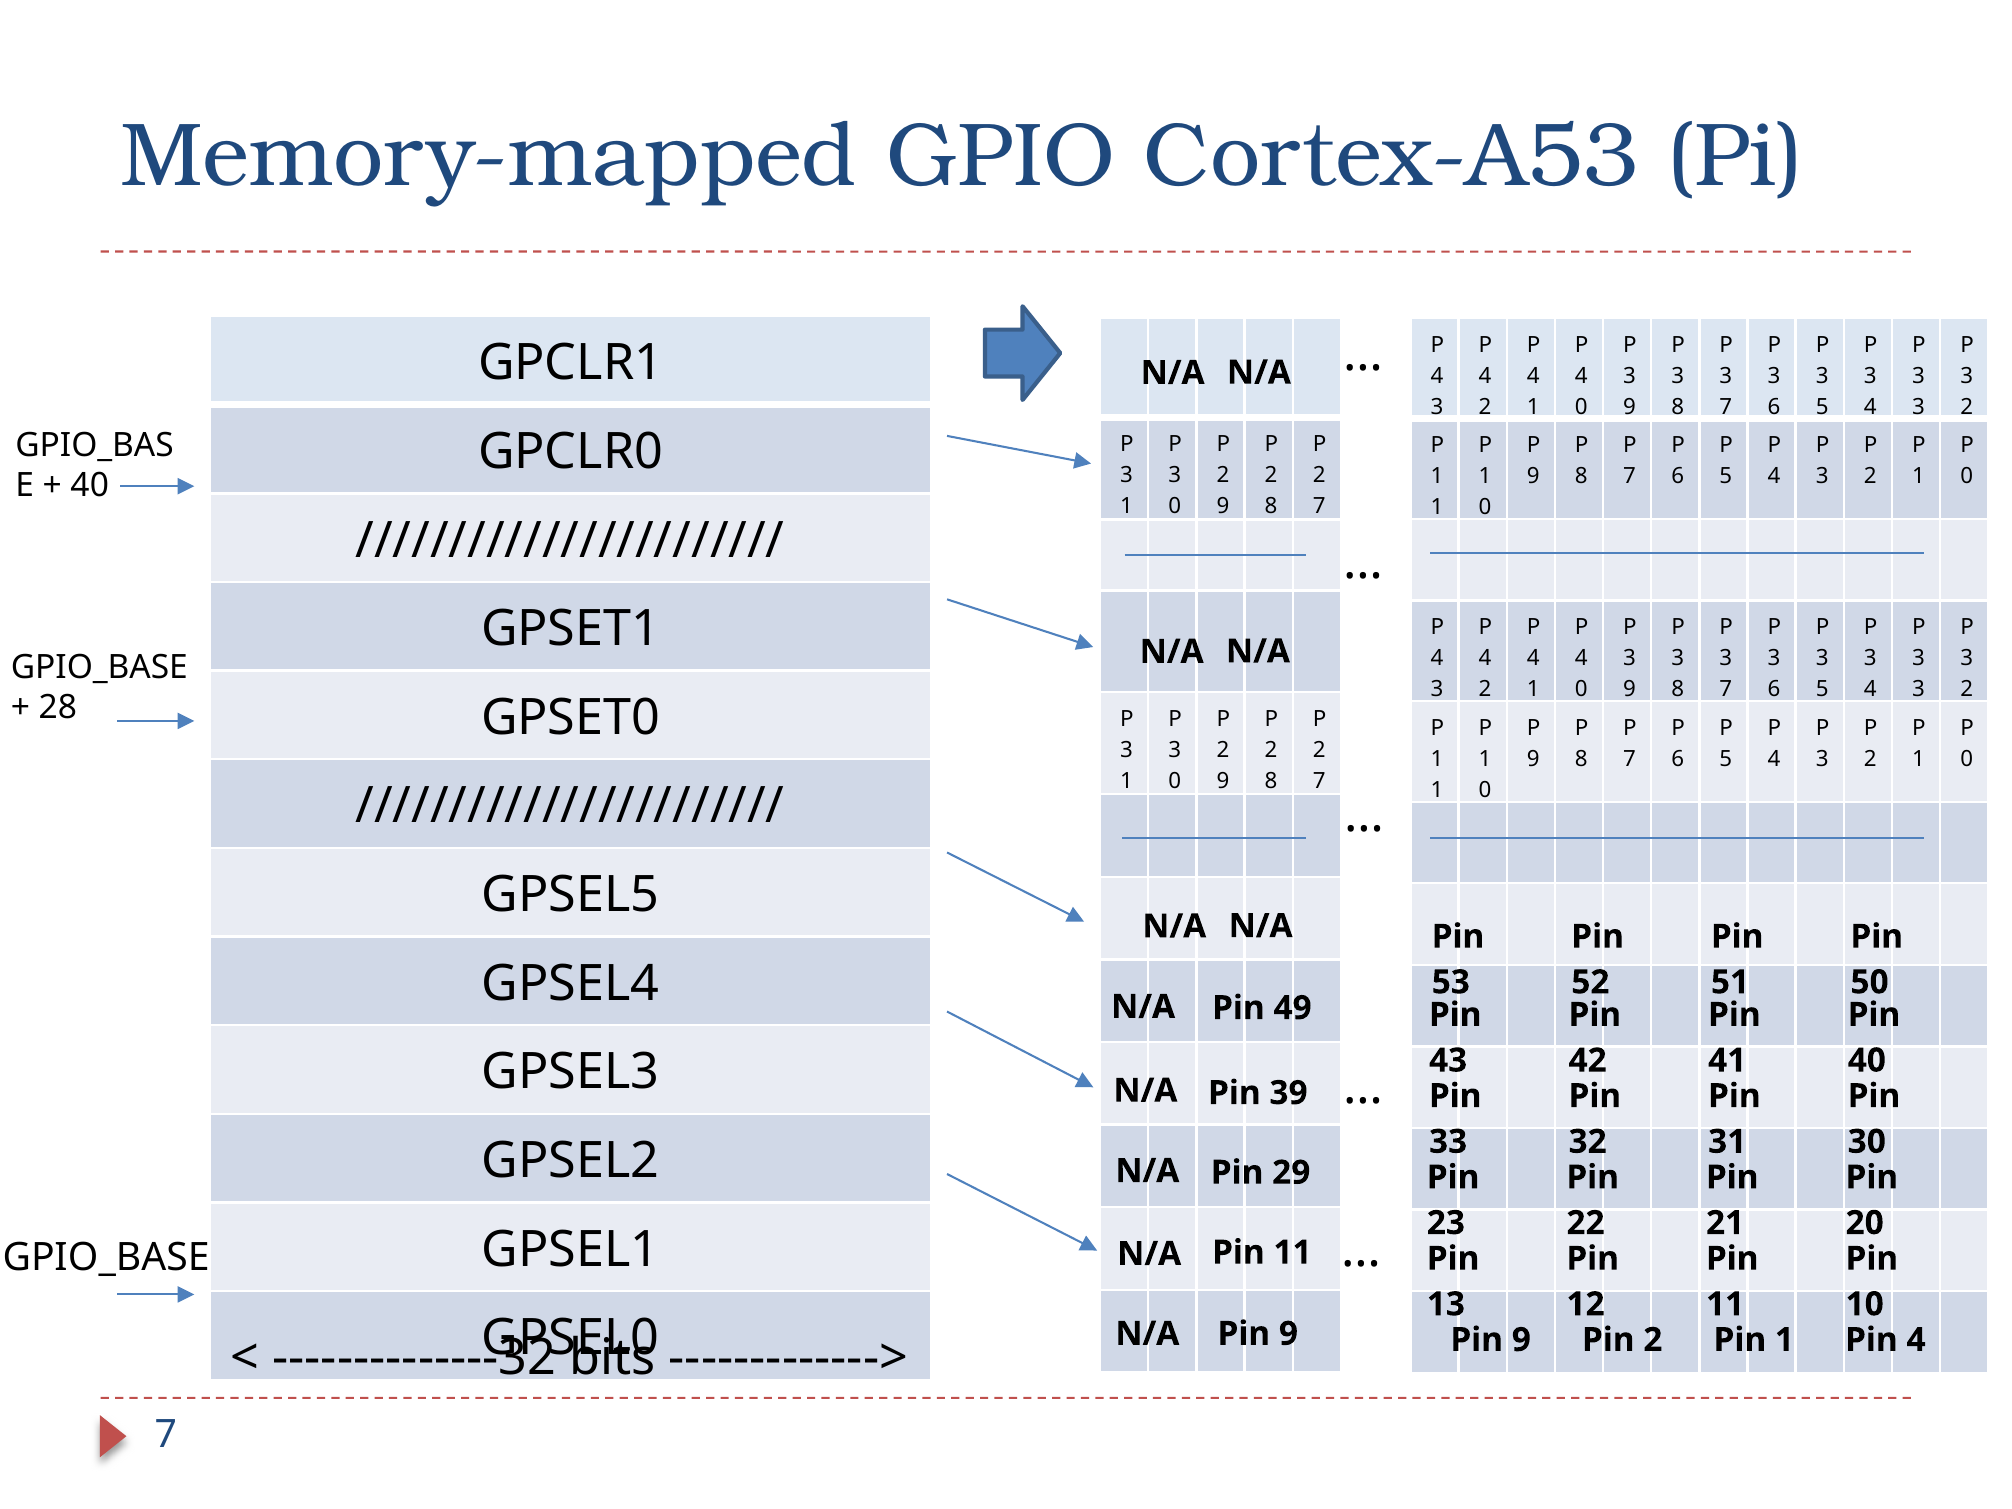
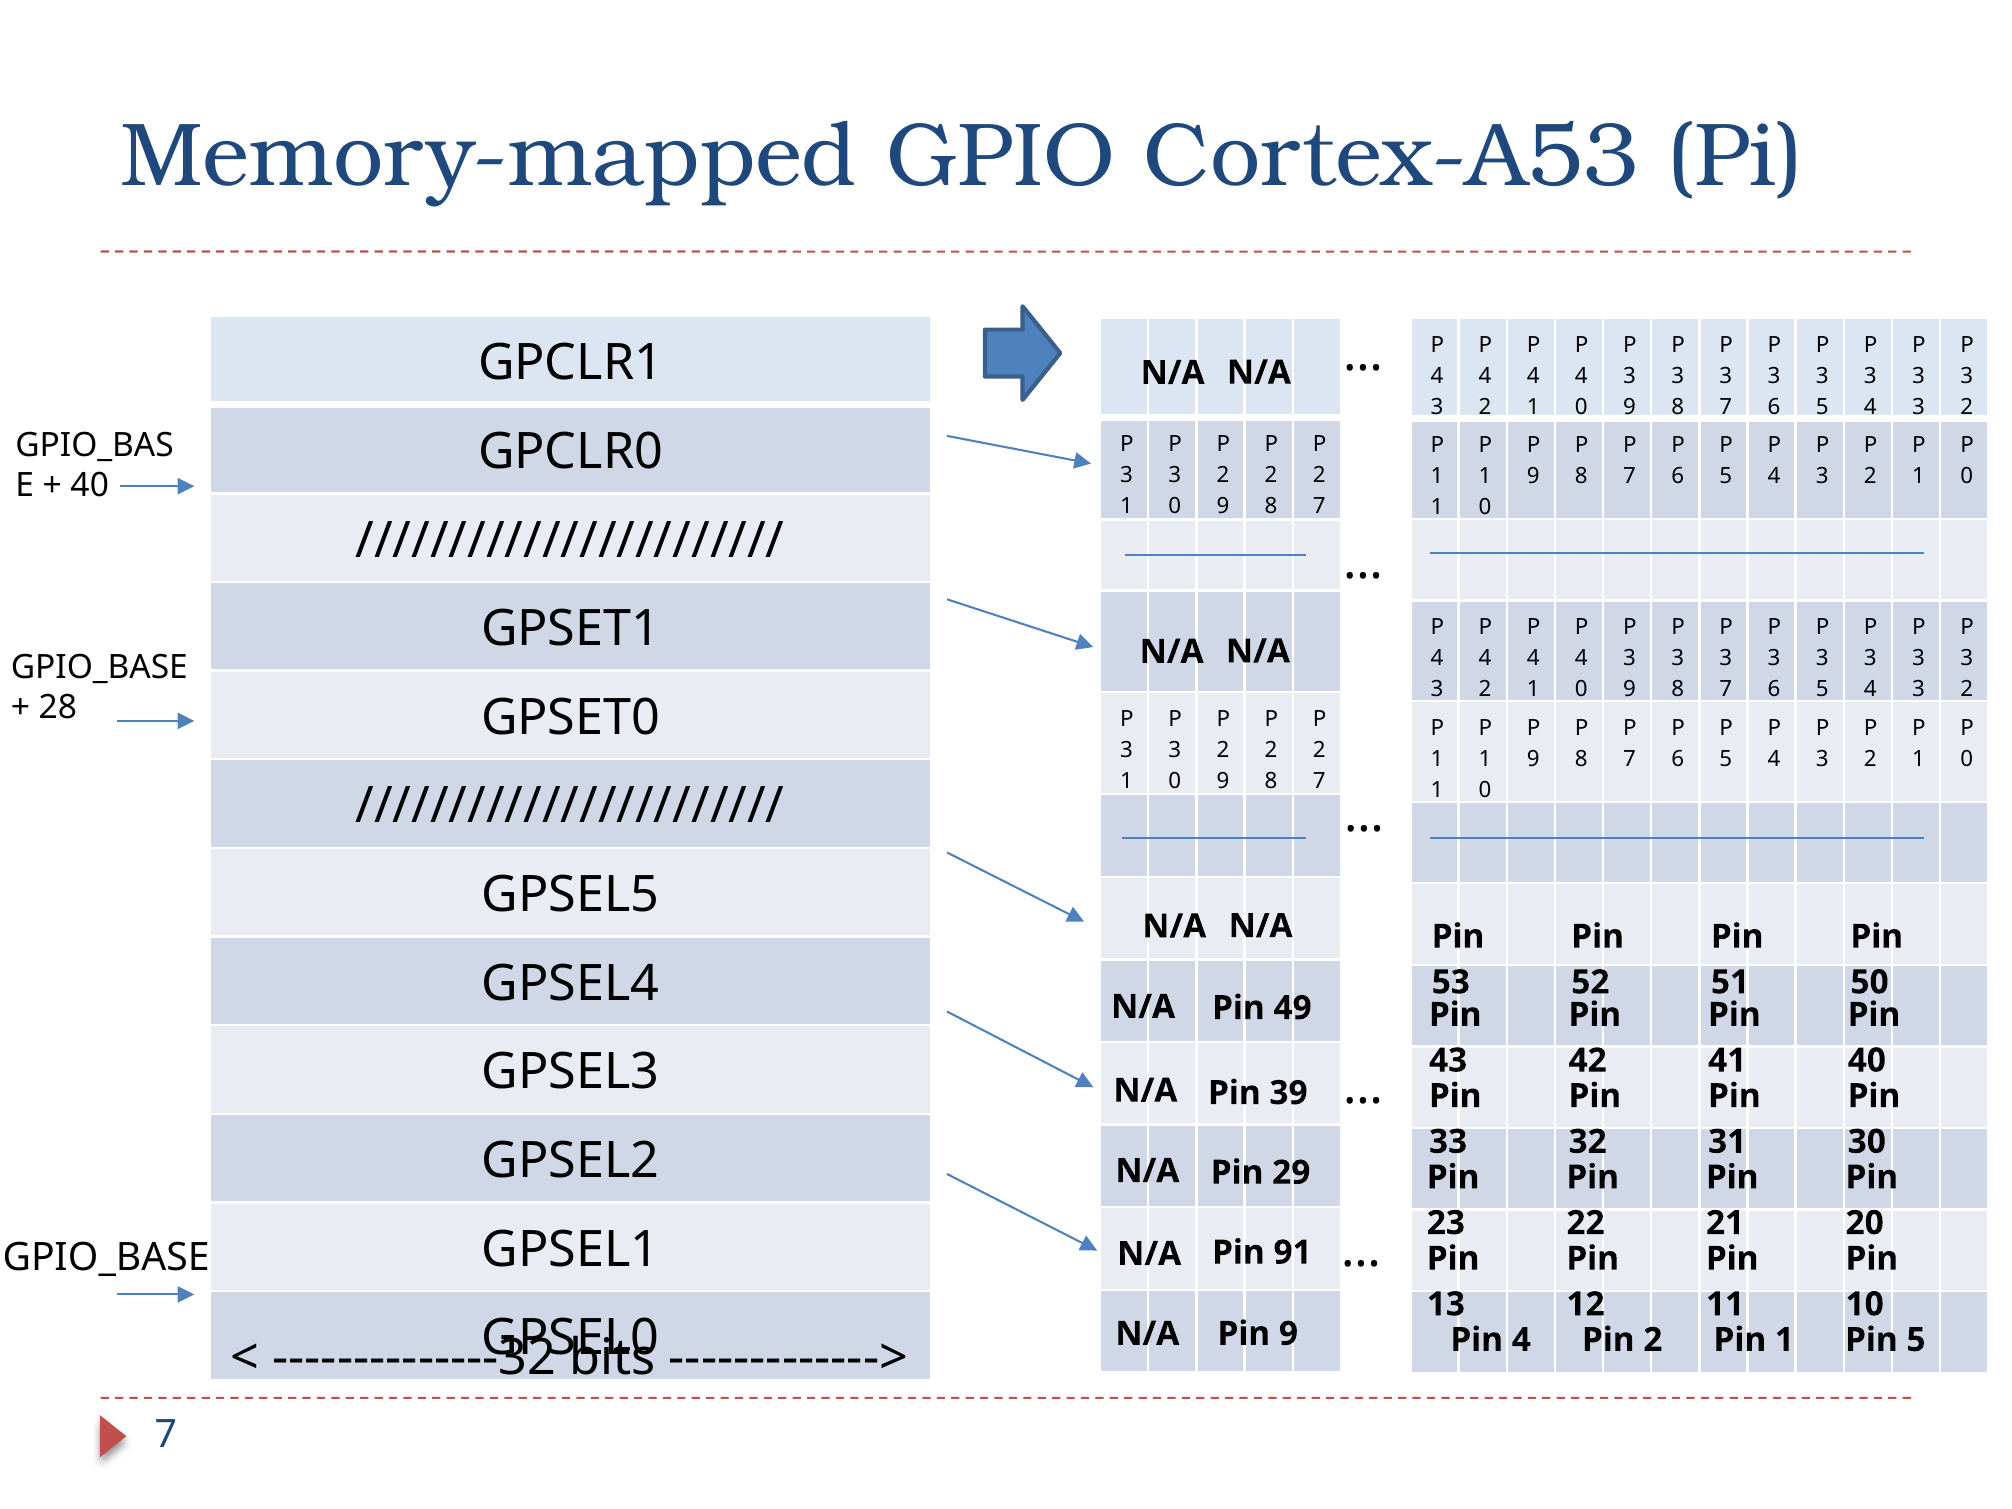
11: 11 -> 91 (1293, 1252)
9: 9 -> 4 (1521, 1340)
Pin 4: 4 -> 5 (1916, 1340)
